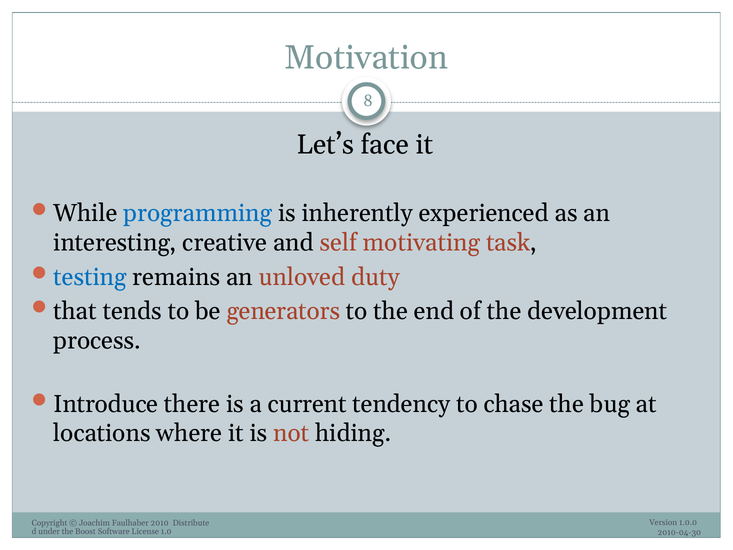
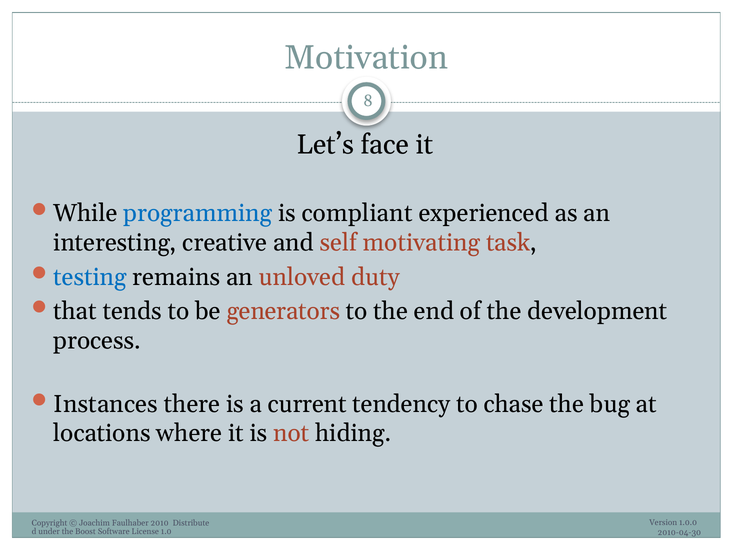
inherently: inherently -> compliant (357, 213)
Introduce: Introduce -> Instances (106, 404)
